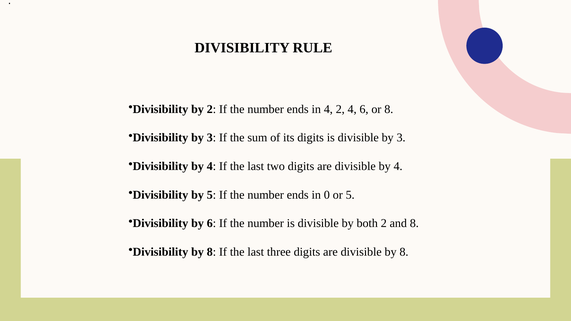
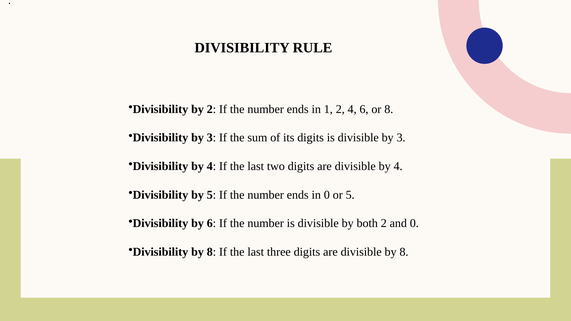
in 4: 4 -> 1 (328, 109)
and 8: 8 -> 0 (414, 223)
